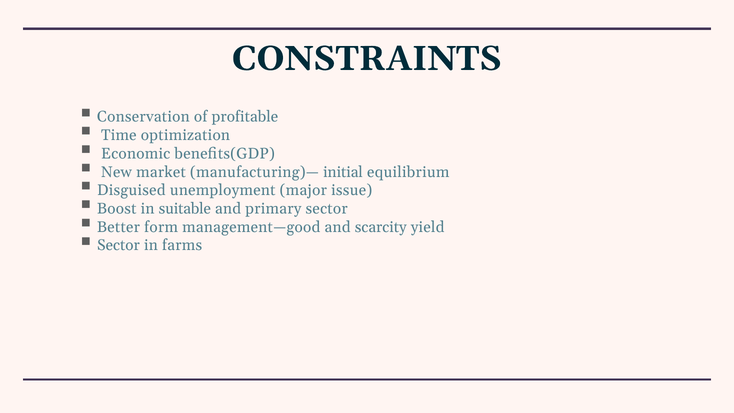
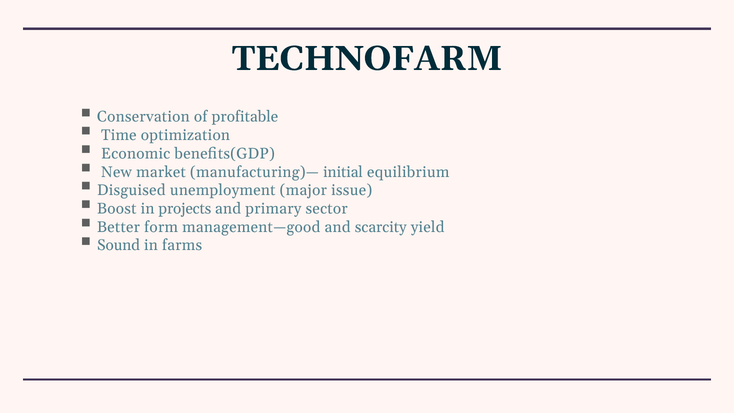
CONSTRAINTS: CONSTRAINTS -> TECHNOFARM (367, 59)
suitable: suitable -> projects (185, 209)
Sector: Sector -> Sound (119, 245)
